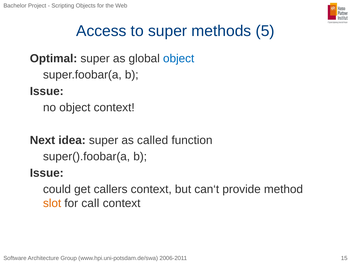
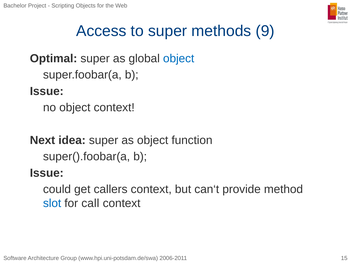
5: 5 -> 9 (265, 31)
as called: called -> object (153, 140)
slot colour: orange -> blue (52, 204)
